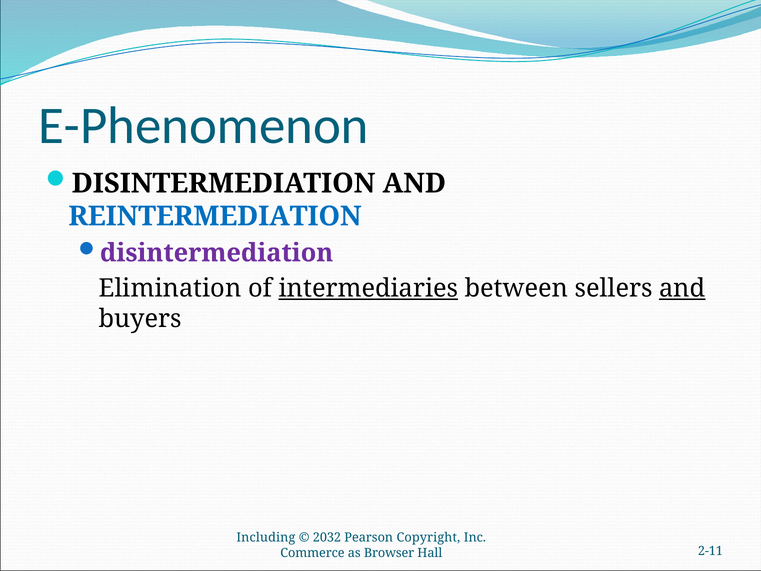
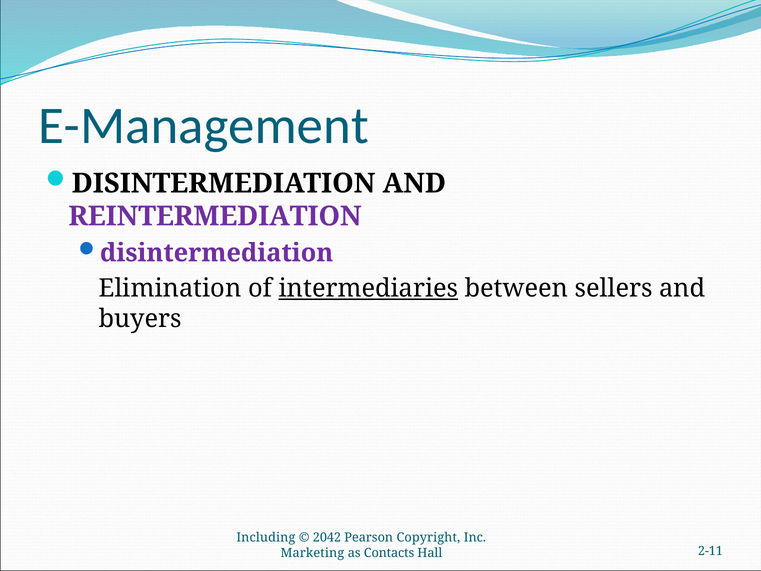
E-Phenomenon: E-Phenomenon -> E-Management (203, 126)
REINTERMEDIATION colour: blue -> purple (215, 216)
and underline: present -> none (682, 288)
2032: 2032 -> 2042 (327, 537)
Commerce: Commerce -> Marketing (312, 553)
Browser: Browser -> Contacts (389, 553)
